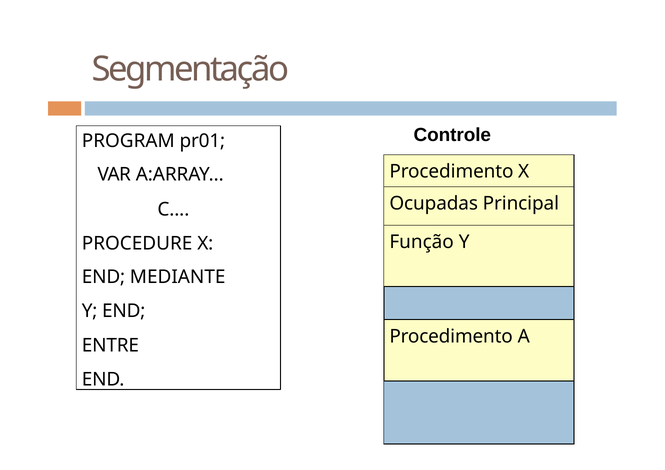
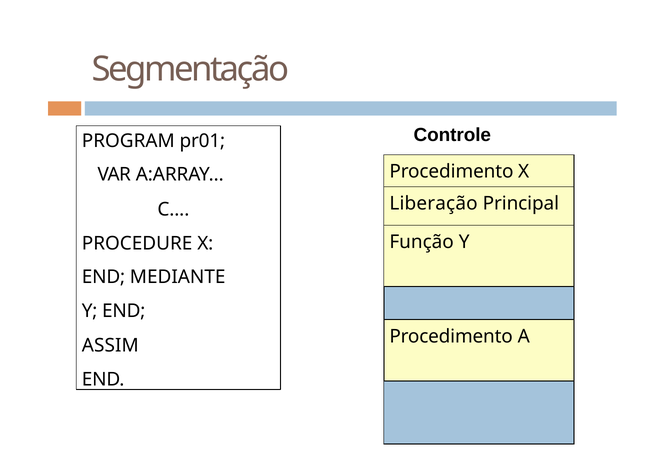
Ocupadas: Ocupadas -> Liberação (434, 204)
ENTRE: ENTRE -> ASSIM (110, 346)
